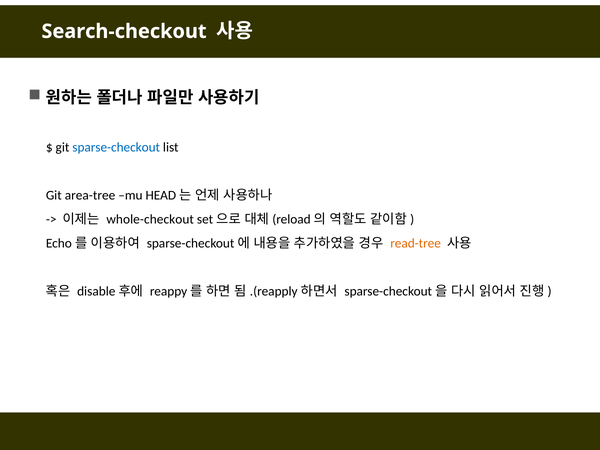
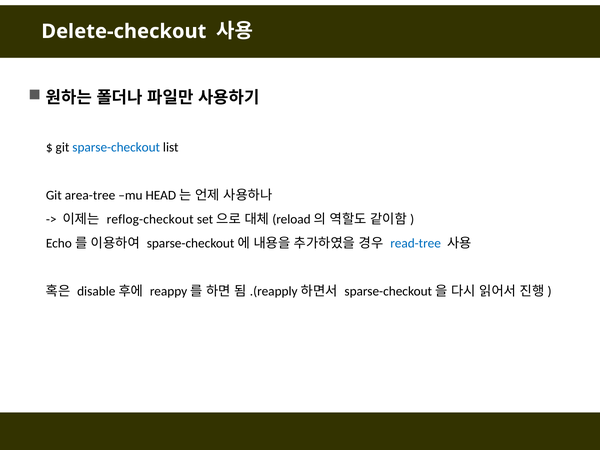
Search-checkout: Search-checkout -> Delete-checkout (124, 31)
whole-checkout: whole-checkout -> reflog-checkout (150, 219)
read-tree colour: orange -> blue (416, 243)
